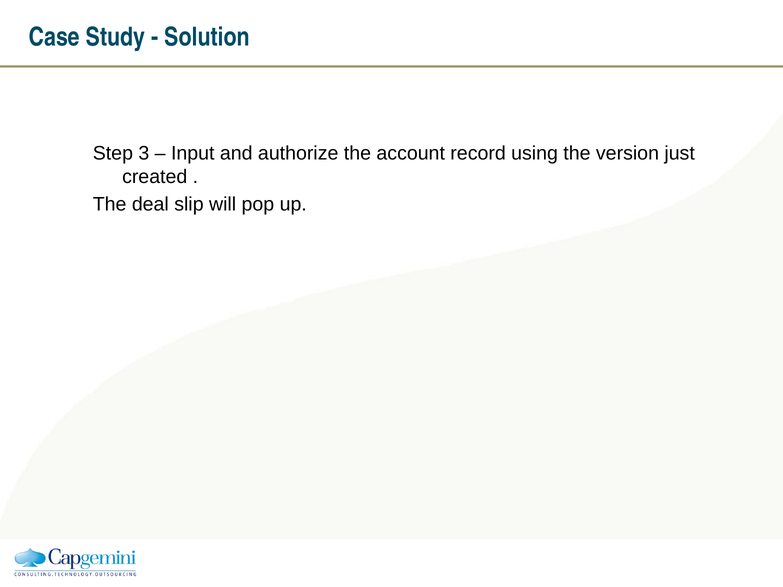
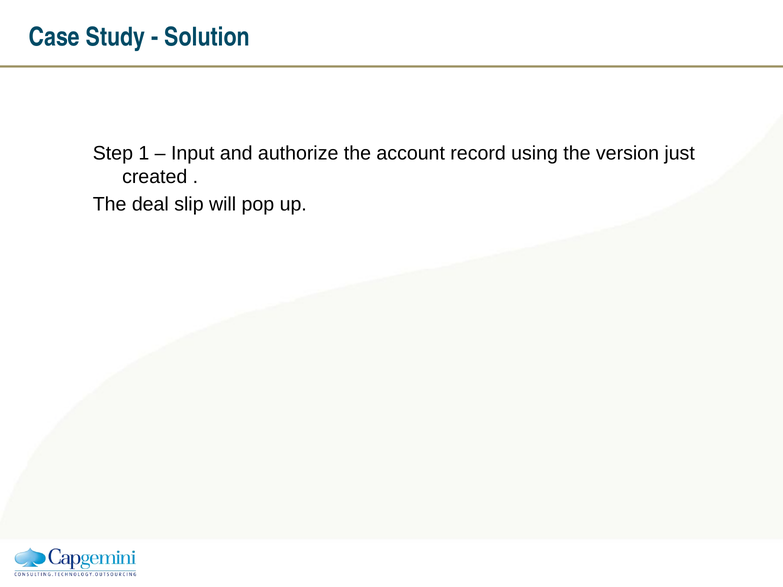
3: 3 -> 1 (144, 153)
